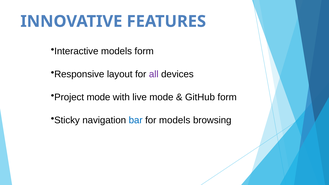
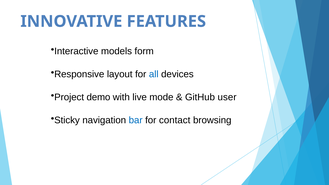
all colour: purple -> blue (154, 74)
Project mode: mode -> demo (98, 97)
GitHub form: form -> user (227, 97)
for models: models -> contact (175, 120)
